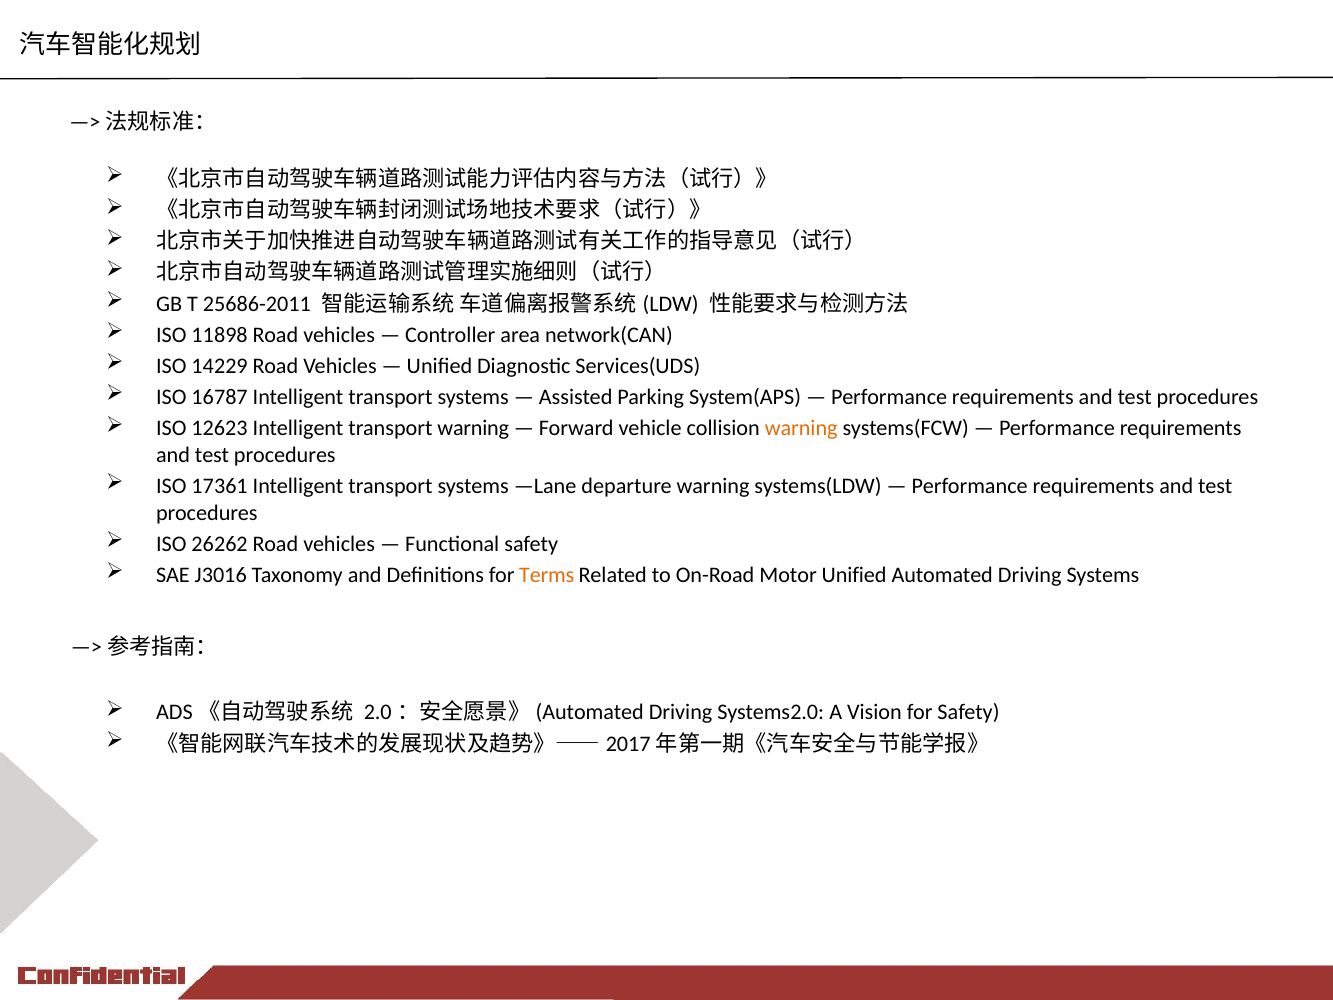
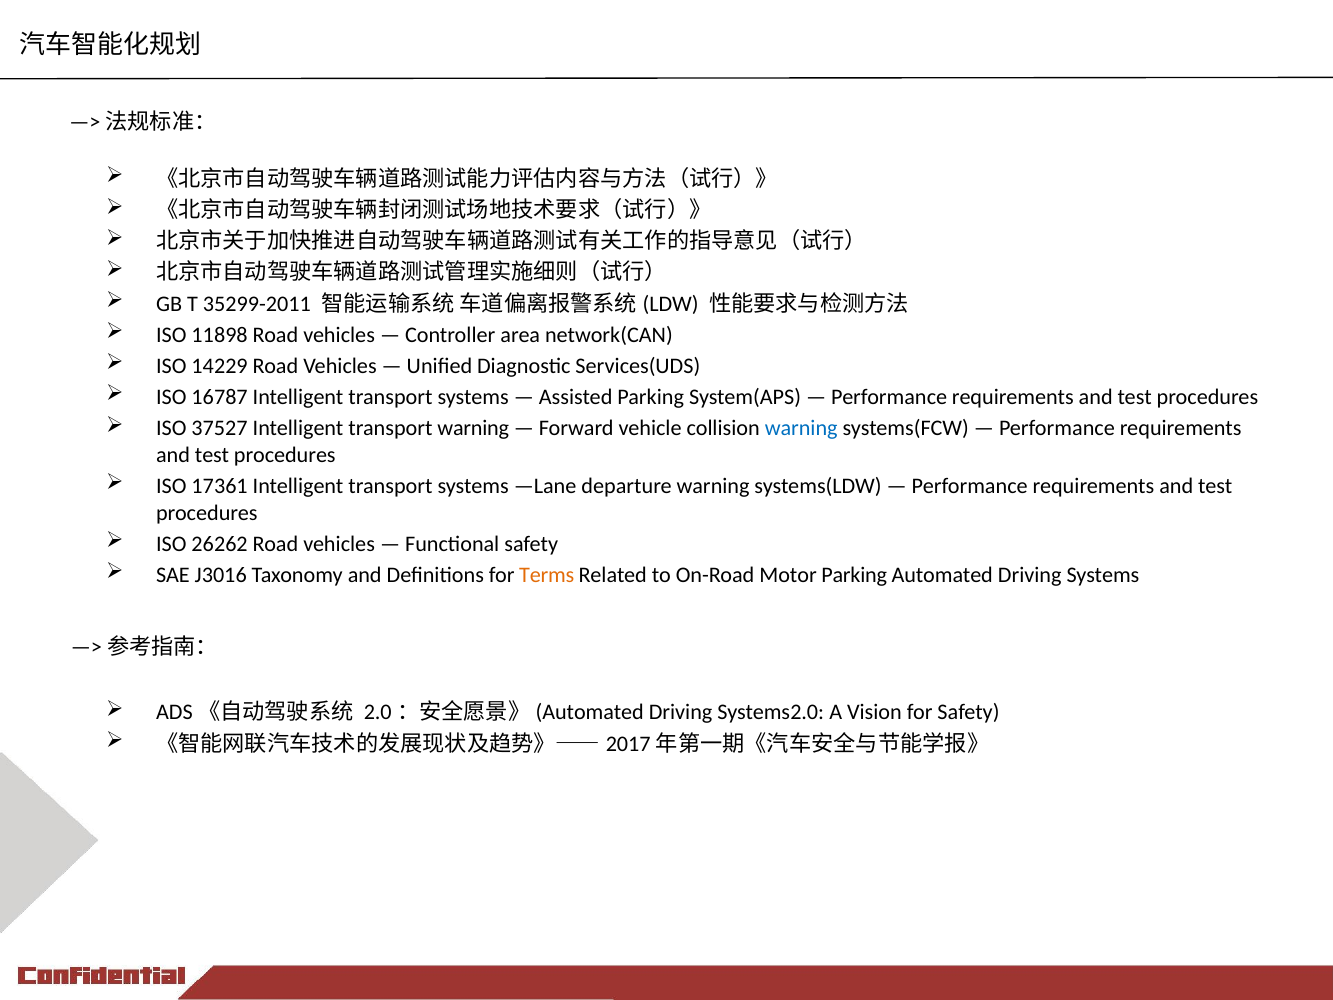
25686-2011: 25686-2011 -> 35299-2011 (257, 304)
12623: 12623 -> 37527 (219, 428)
warning colour: orange -> blue (801, 428)
Motor Unified: Unified -> Parking (854, 575)
